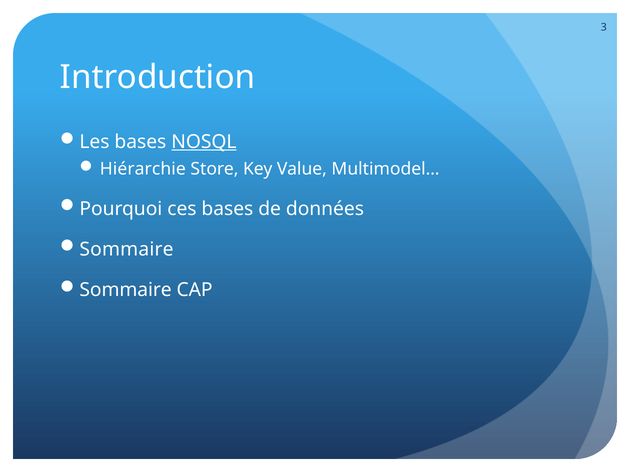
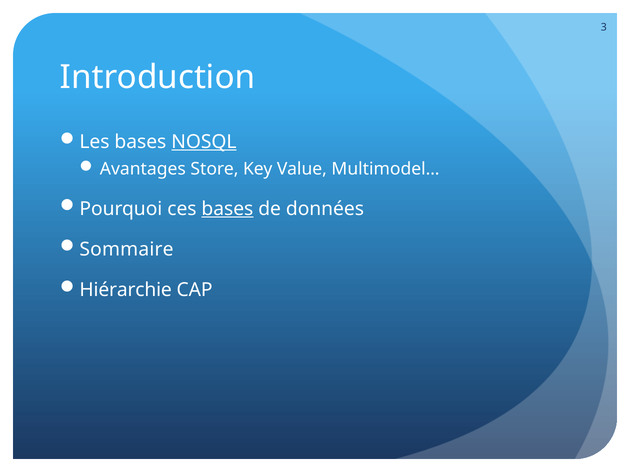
Hiérarchie: Hiérarchie -> Avantages (143, 169)
bases underline: none -> present (227, 209)
Sommaire: Sommaire -> Hiérarchie (126, 290)
